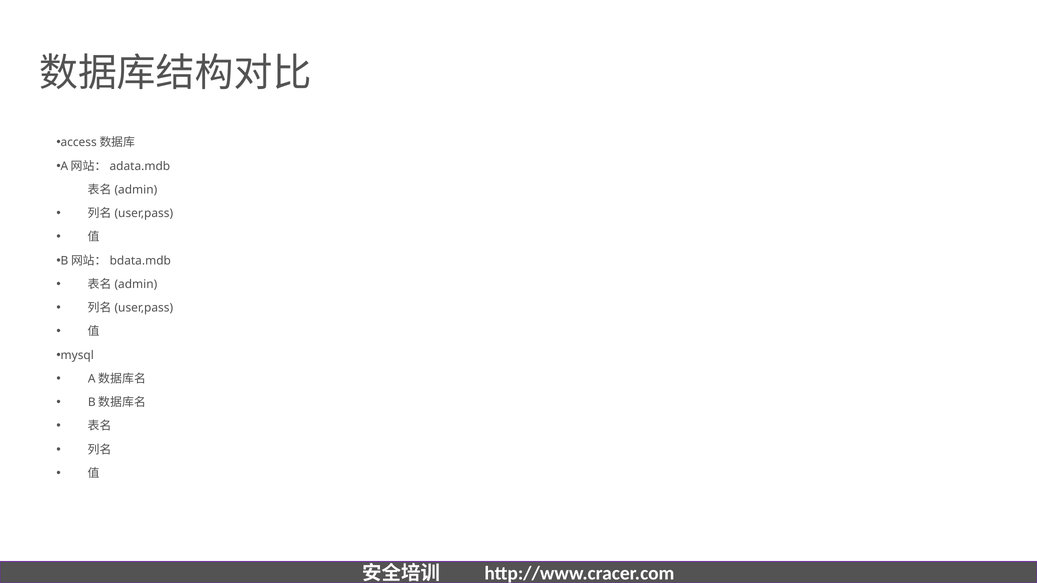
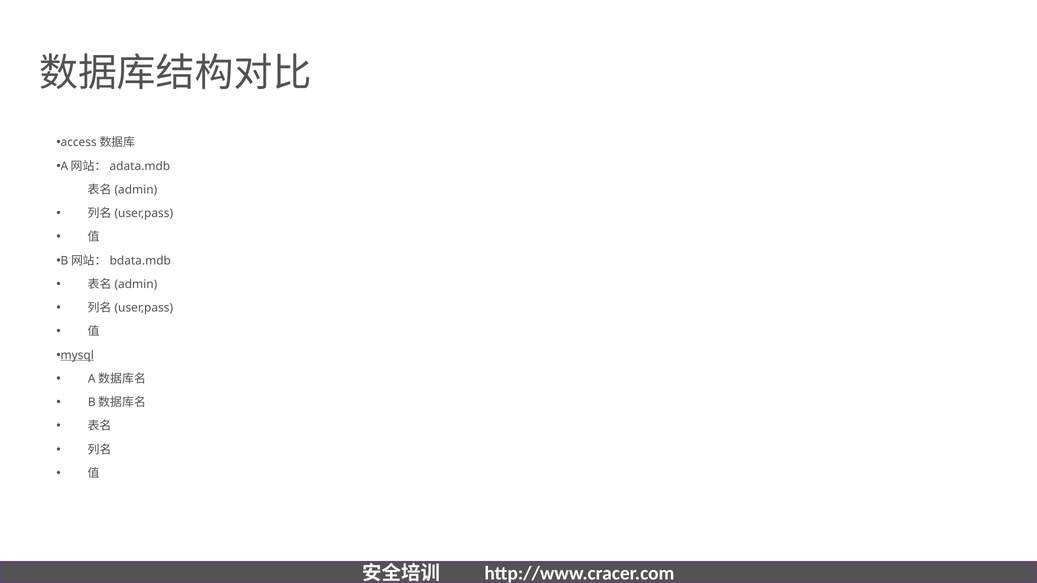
mysql underline: none -> present (77, 355)
